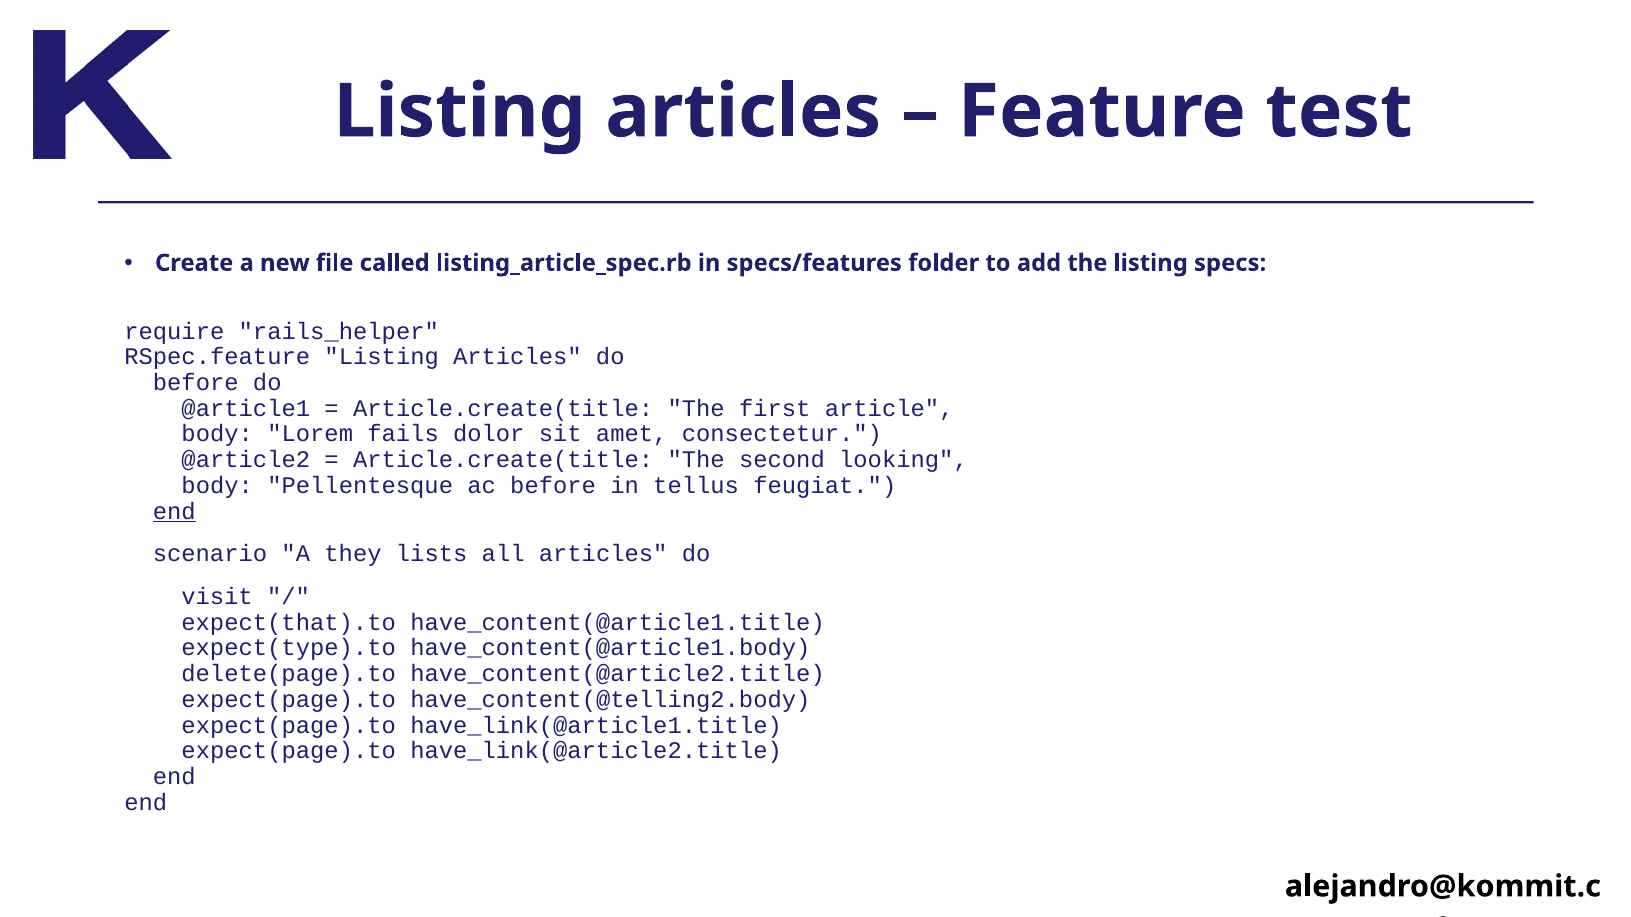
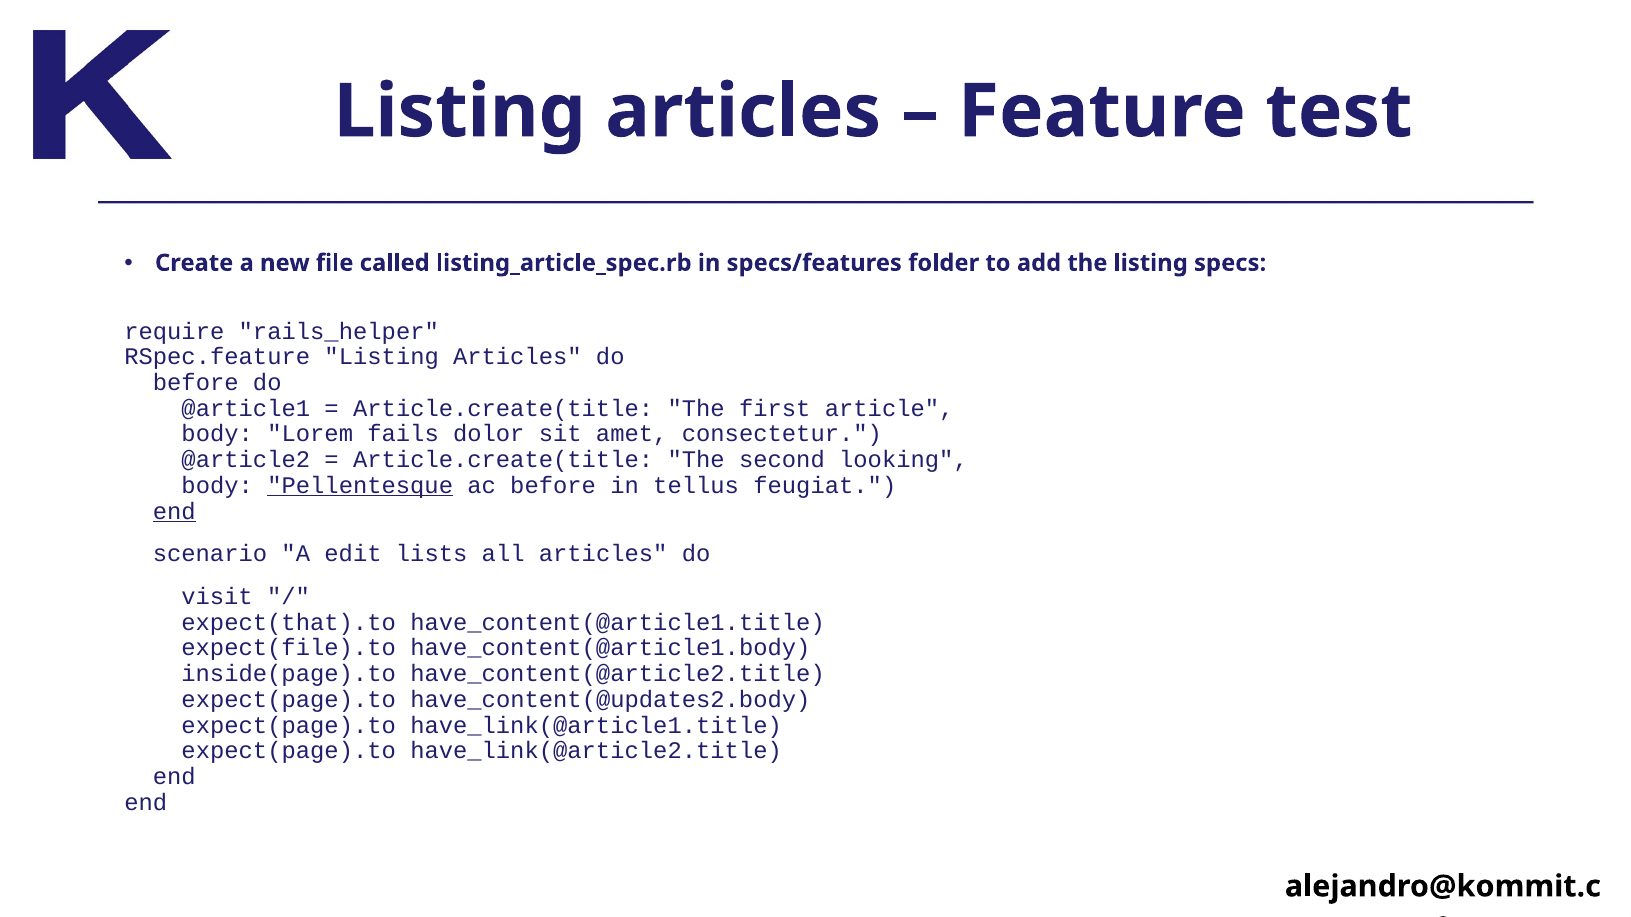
Pellentesque underline: none -> present (360, 486)
they: they -> edit (353, 554)
expect(type).to: expect(type).to -> expect(file).to (289, 648)
delete(page).to: delete(page).to -> inside(page).to (289, 674)
have_content(@telling2.body: have_content(@telling2.body -> have_content(@updates2.body (610, 700)
